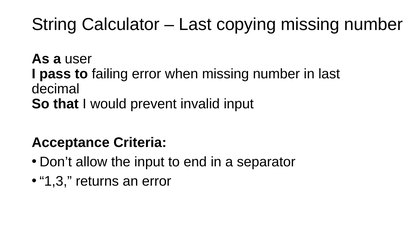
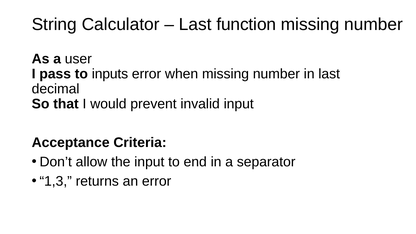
copying: copying -> function (246, 25)
failing: failing -> inputs (110, 74)
